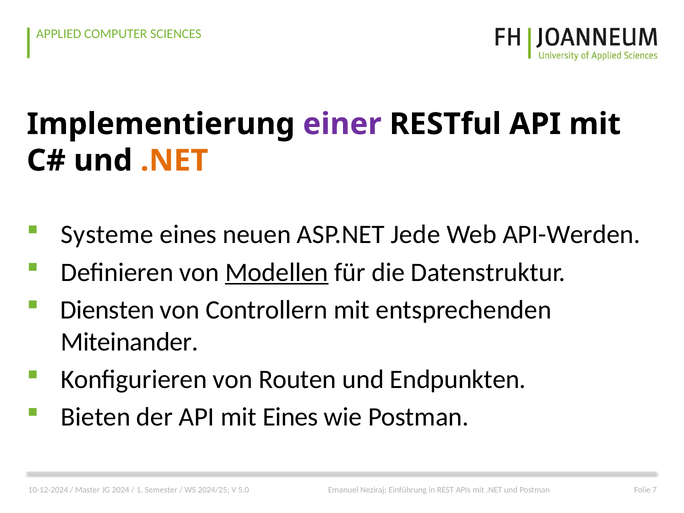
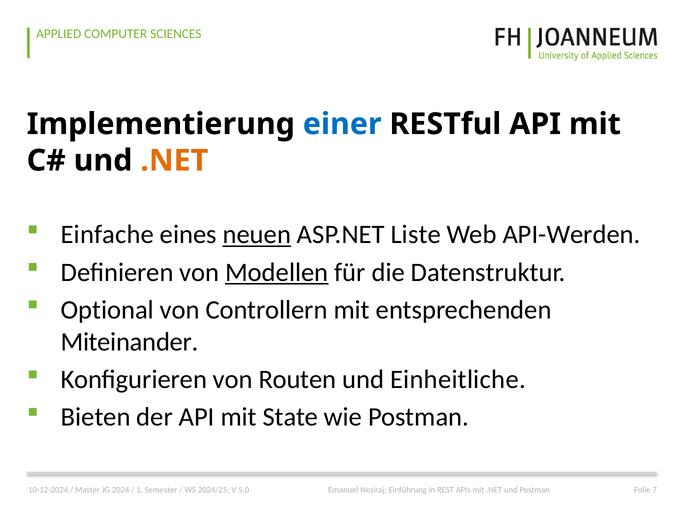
einer colour: purple -> blue (342, 124)
Systeme: Systeme -> Einfache (107, 235)
neuen underline: none -> present (257, 235)
Jede: Jede -> Liste (416, 235)
Diensten: Diensten -> Optional (107, 310)
Endpunkten: Endpunkten -> Einheitliche (458, 380)
mit Eines: Eines -> State (290, 417)
